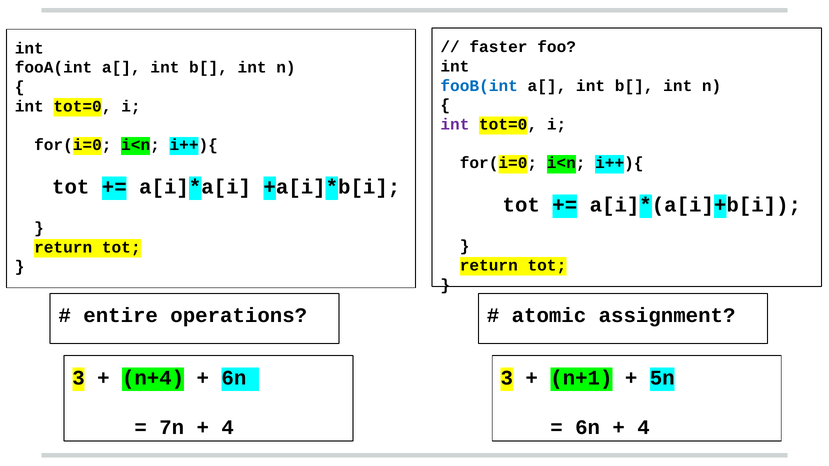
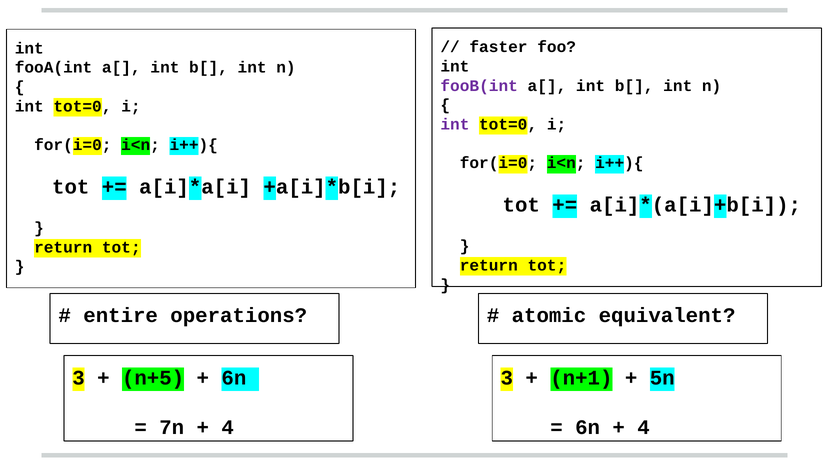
fooB(int colour: blue -> purple (479, 86)
assignment: assignment -> equivalent (667, 316)
n+4: n+4 -> n+5 (153, 378)
